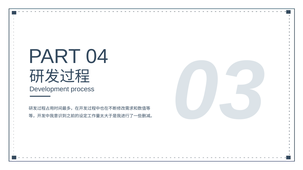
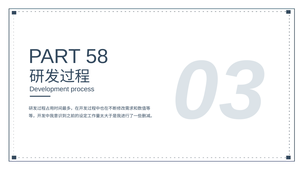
04: 04 -> 58 (97, 57)
